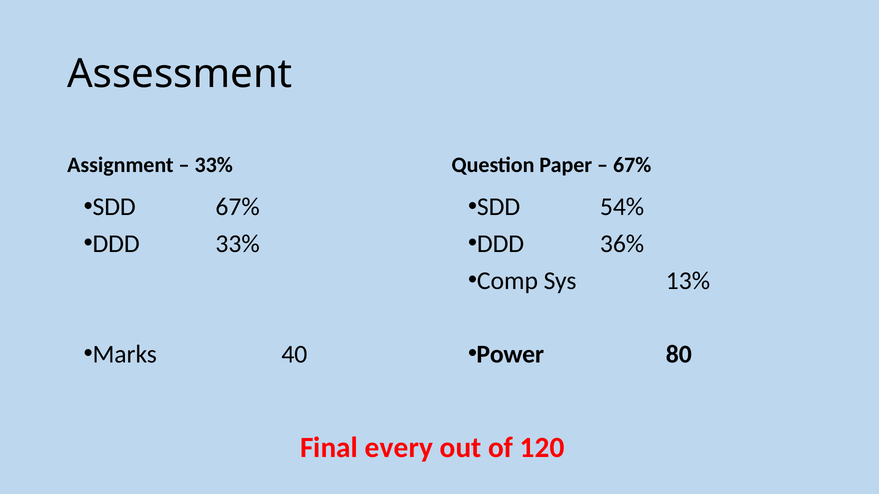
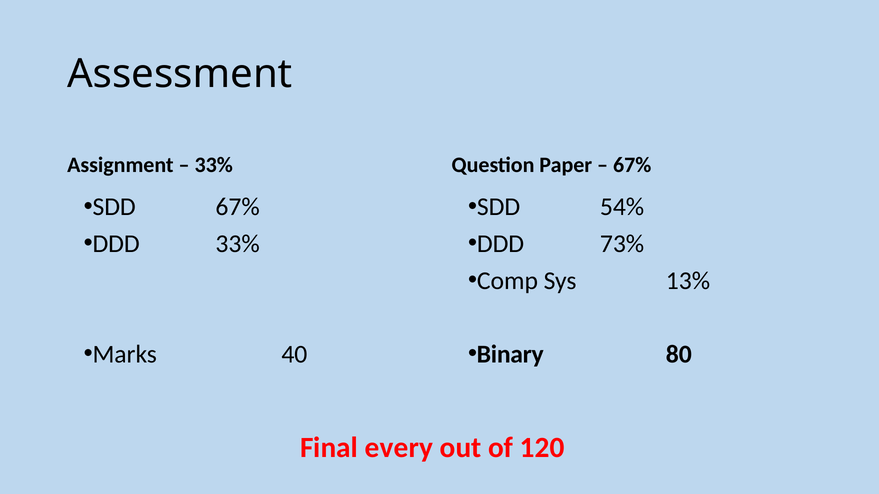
36%: 36% -> 73% (622, 244)
Power: Power -> Binary (510, 354)
